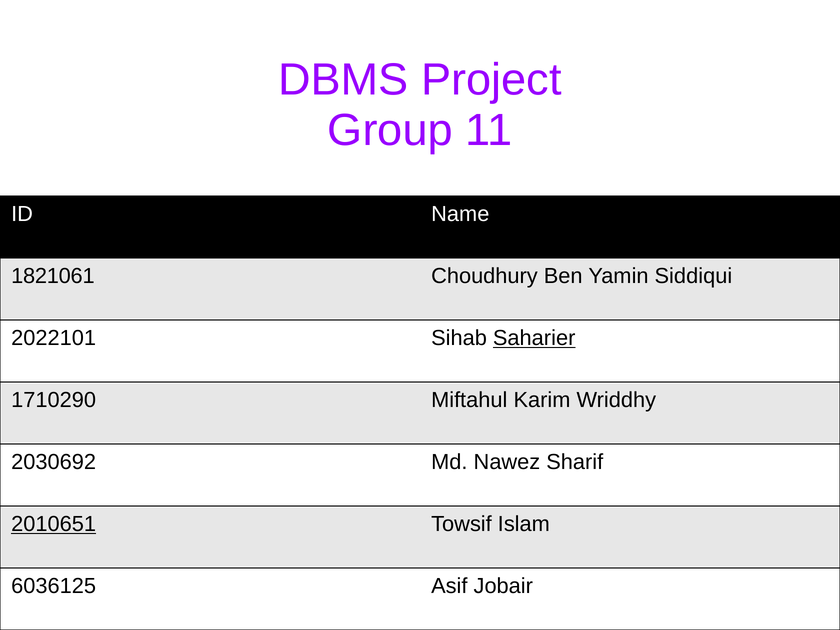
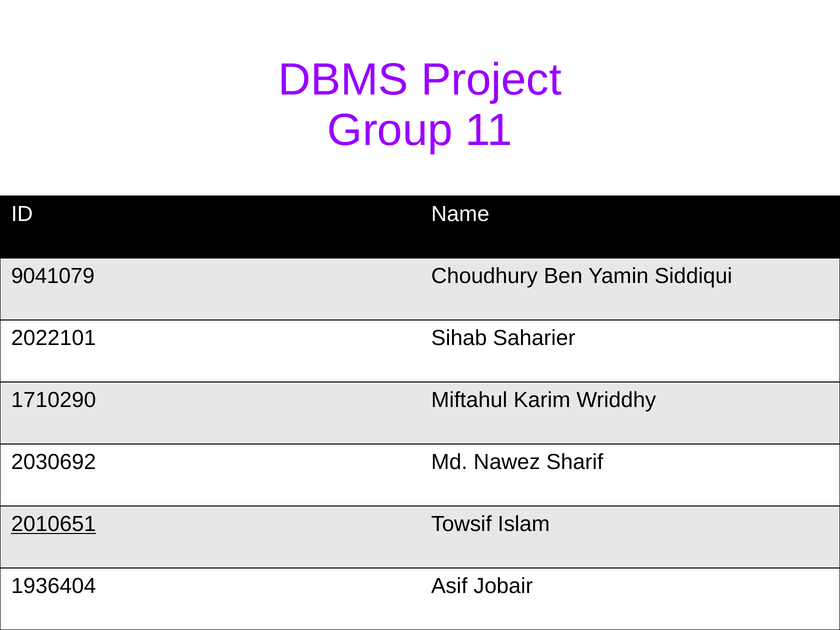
1821061: 1821061 -> 9041079 (53, 276)
Saharier underline: present -> none (534, 338)
6036125: 6036125 -> 1936404 (54, 586)
